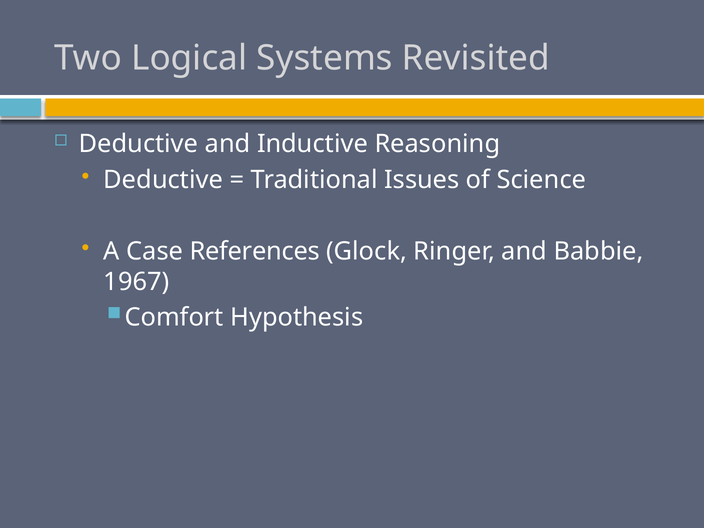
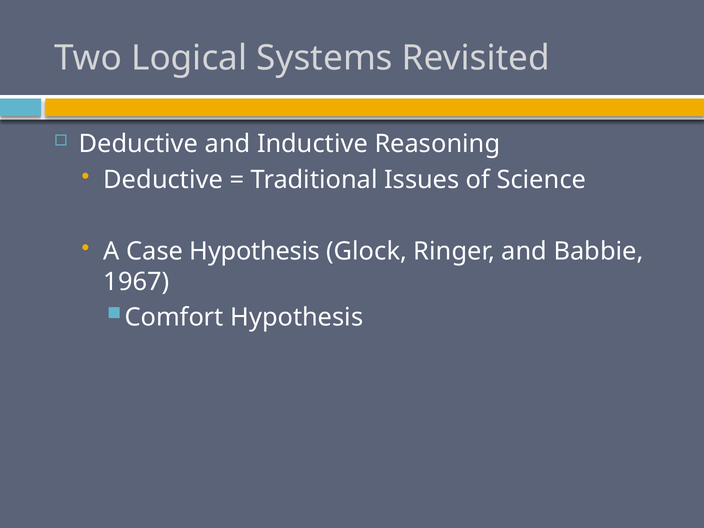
Case References: References -> Hypothesis (255, 251)
